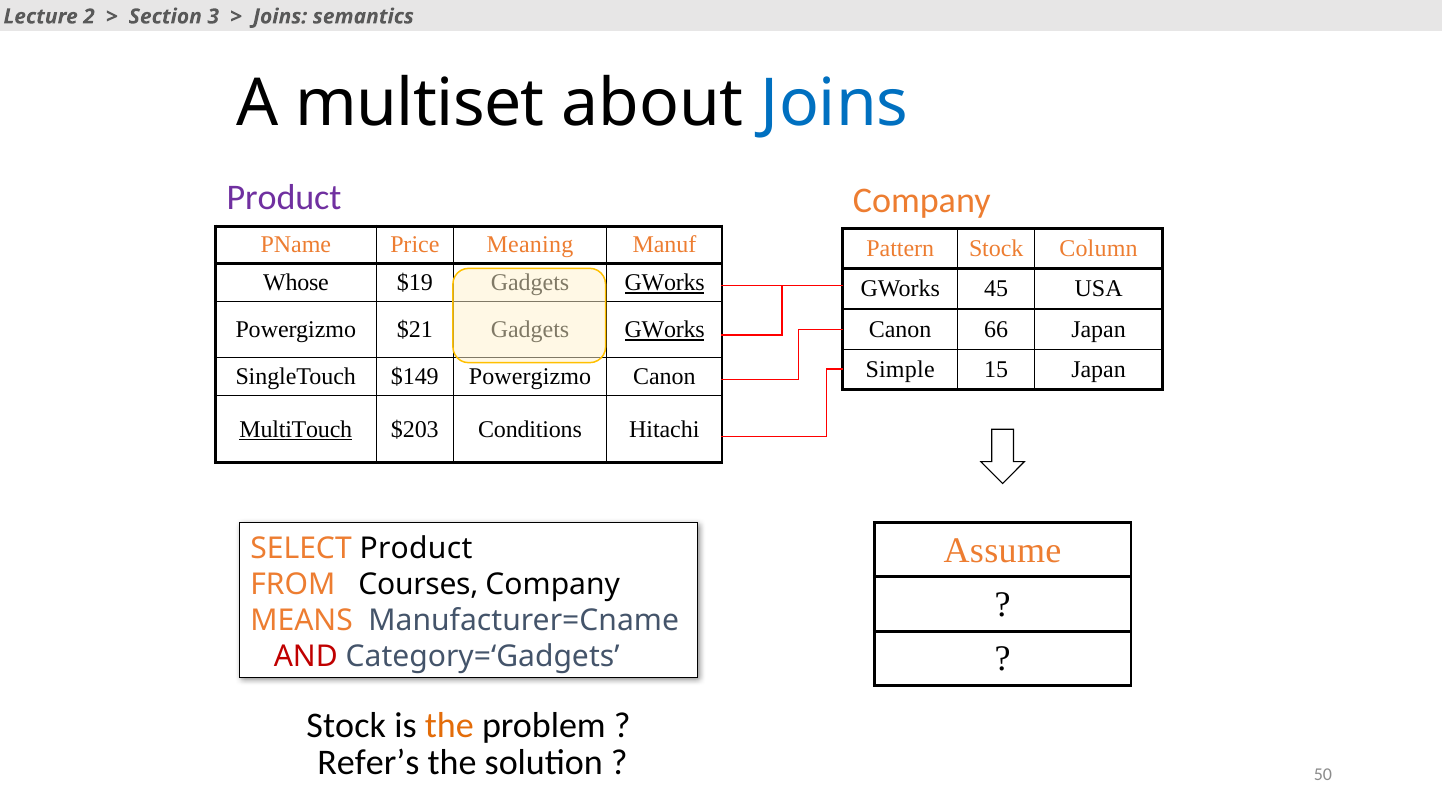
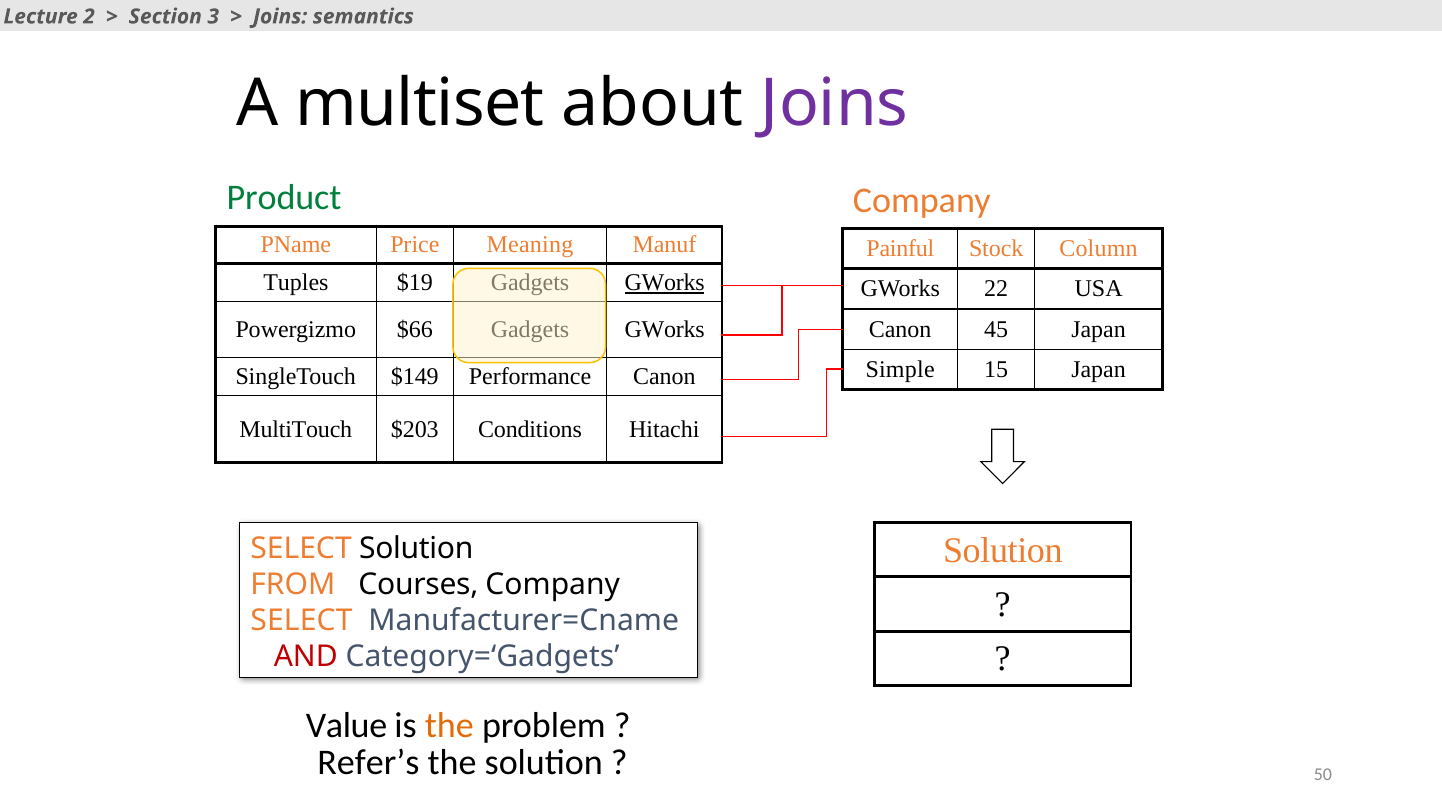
Joins colour: blue -> purple (835, 103)
Product colour: purple -> green (284, 198)
Pattern: Pattern -> Painful (900, 249)
Whose: Whose -> Tuples (296, 283)
45: 45 -> 22 (996, 289)
66: 66 -> 45 (996, 329)
$21: $21 -> $66 (415, 330)
GWorks underline: present -> none (665, 330)
$149 Powergizmo: Powergizmo -> Performance (530, 377)
MultiTouch underline: present -> none (296, 429)
Assume: Assume -> Solution (1003, 550)
SELECT Product: Product -> Solution (416, 548)
MEANS: MEANS -> SELECT (301, 620)
Stock: Stock -> Value (346, 726)
